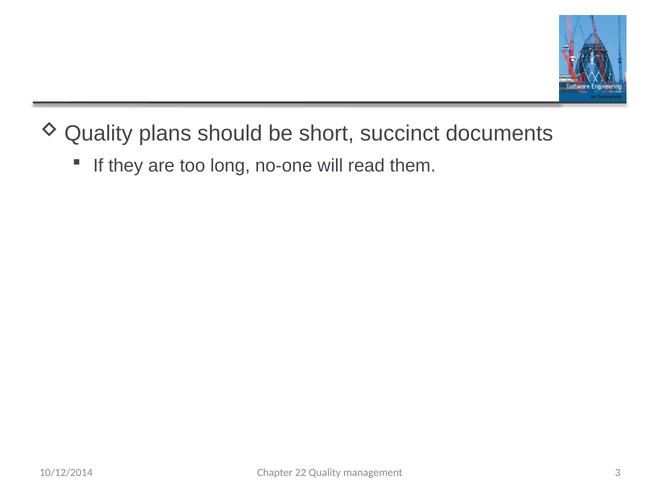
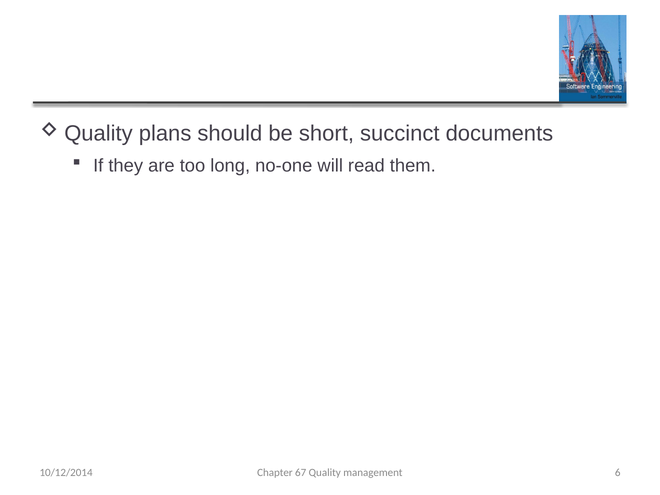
22: 22 -> 67 (301, 473)
3: 3 -> 6 (618, 473)
